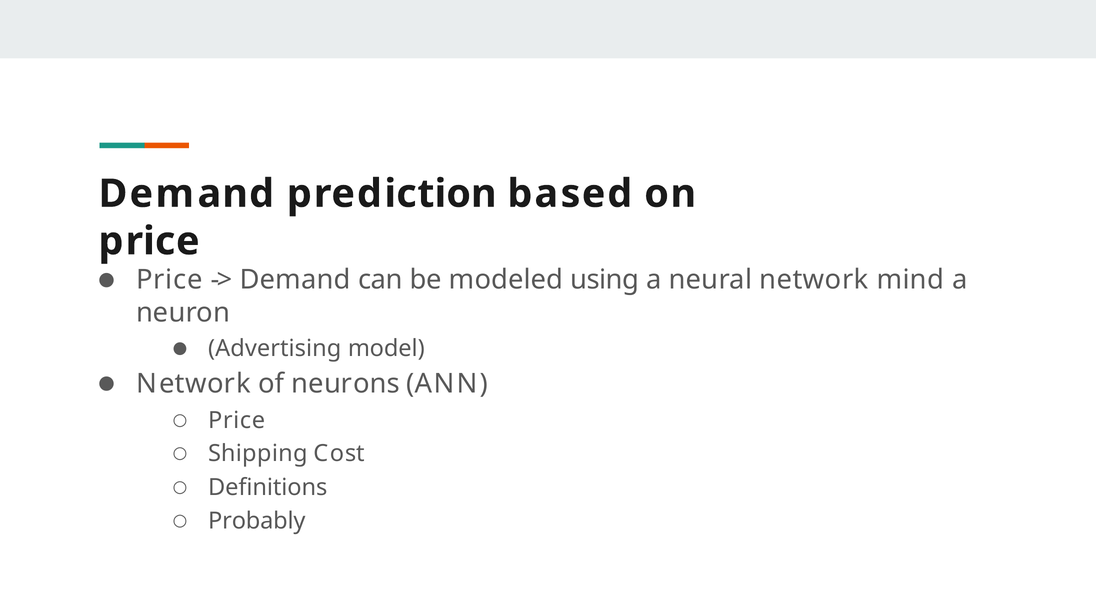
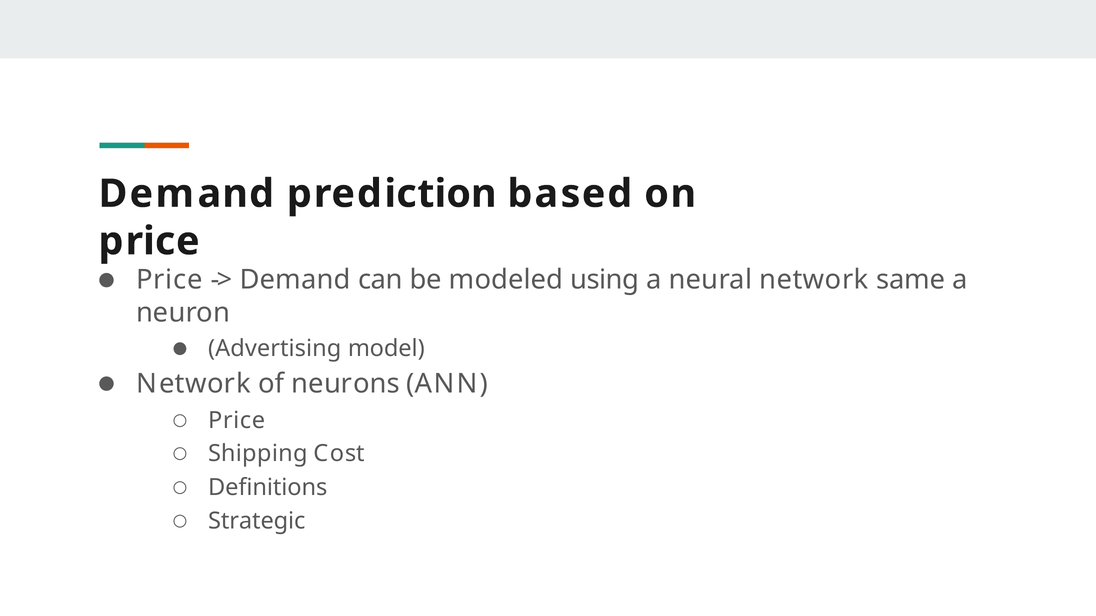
mind: mind -> same (911, 280)
Probably: Probably -> Strategic (257, 521)
